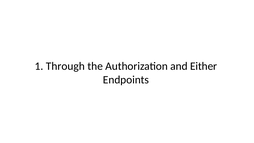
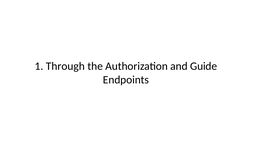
Either: Either -> Guide (204, 66)
